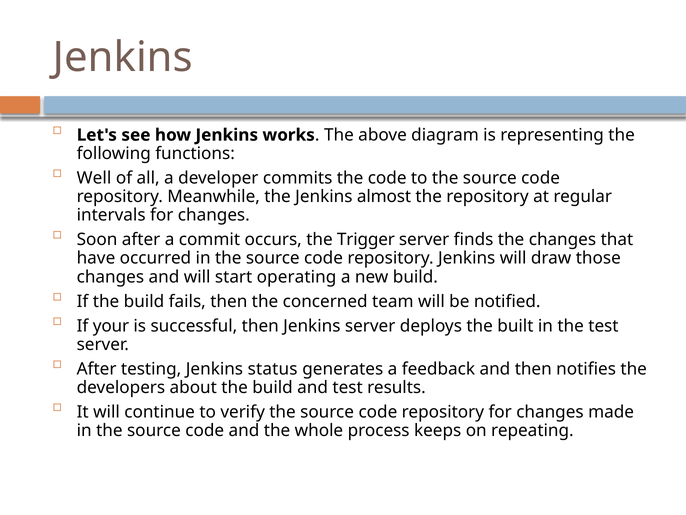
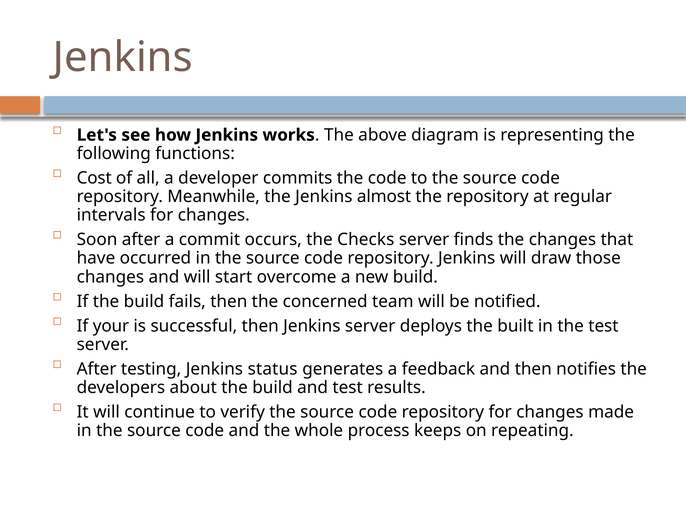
Well: Well -> Cost (94, 178)
Trigger: Trigger -> Checks (366, 240)
operating: operating -> overcome (297, 277)
